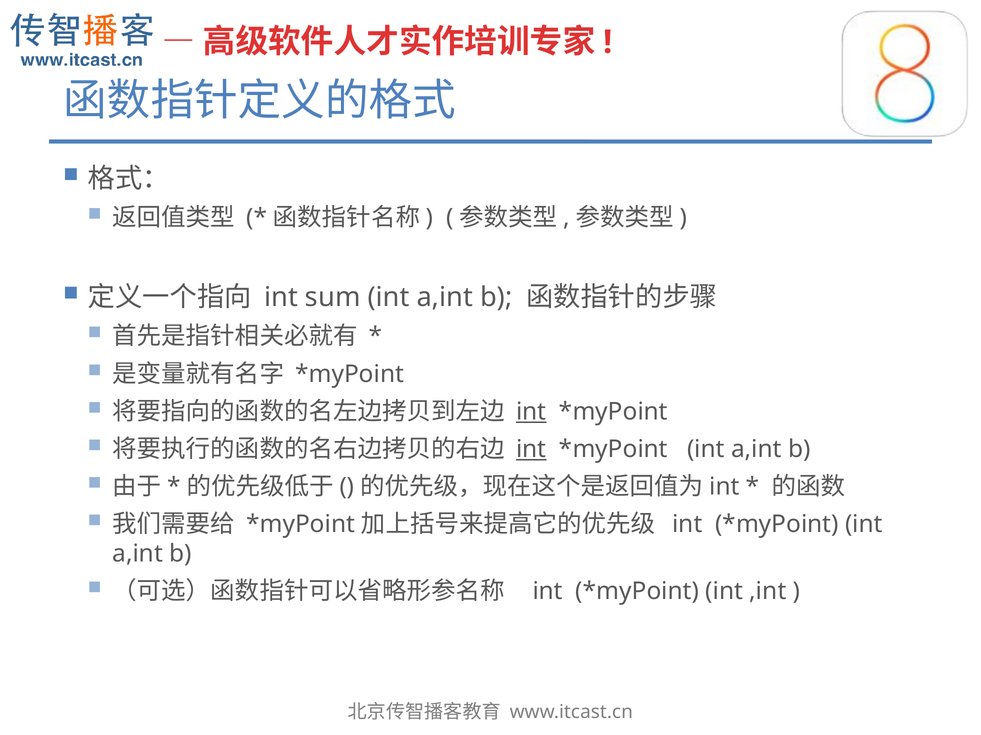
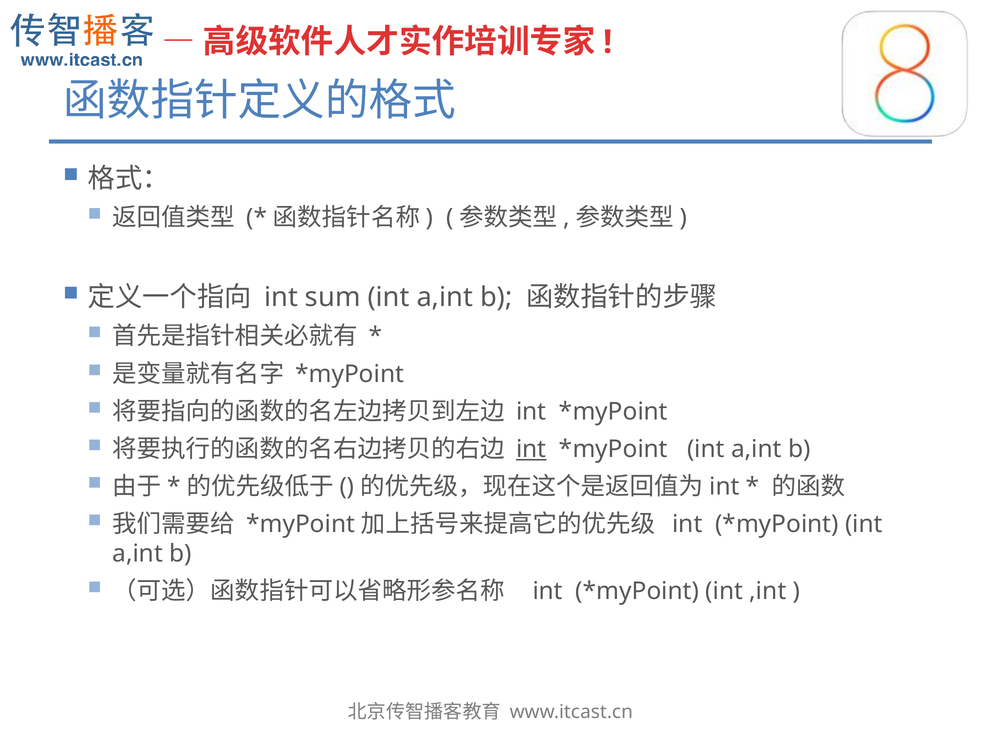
int underline: present -> none (531, 412)
